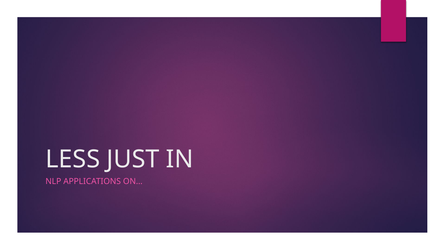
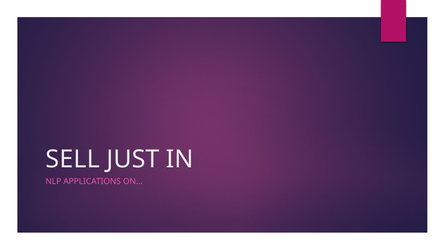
LESS: LESS -> SELL (73, 159)
